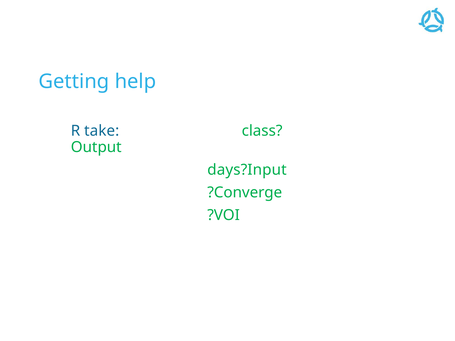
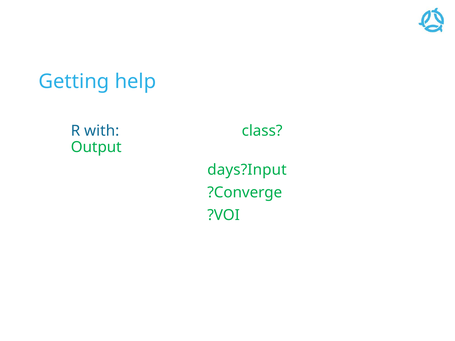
take: take -> with (102, 131)
